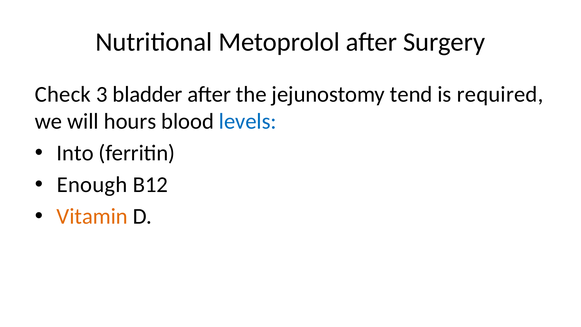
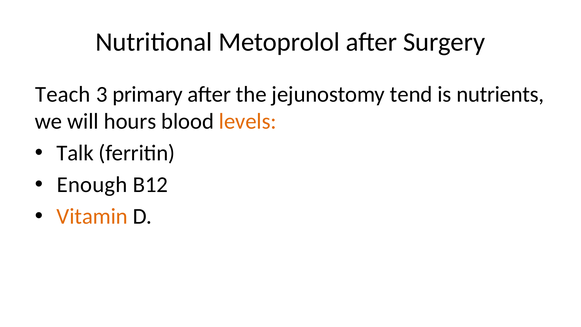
Check: Check -> Teach (63, 94)
bladder: bladder -> primary (148, 94)
required: required -> nutrients (500, 94)
levels colour: blue -> orange (248, 121)
Into: Into -> Talk (75, 153)
